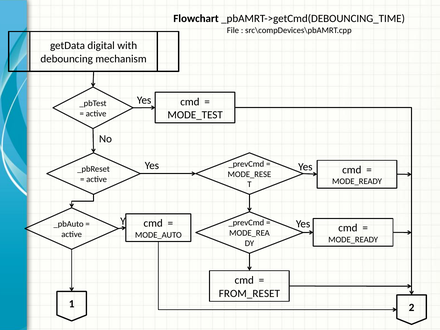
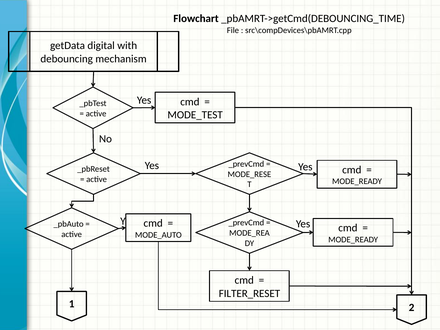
FROM_RESET: FROM_RESET -> FILTER_RESET (249, 293)
